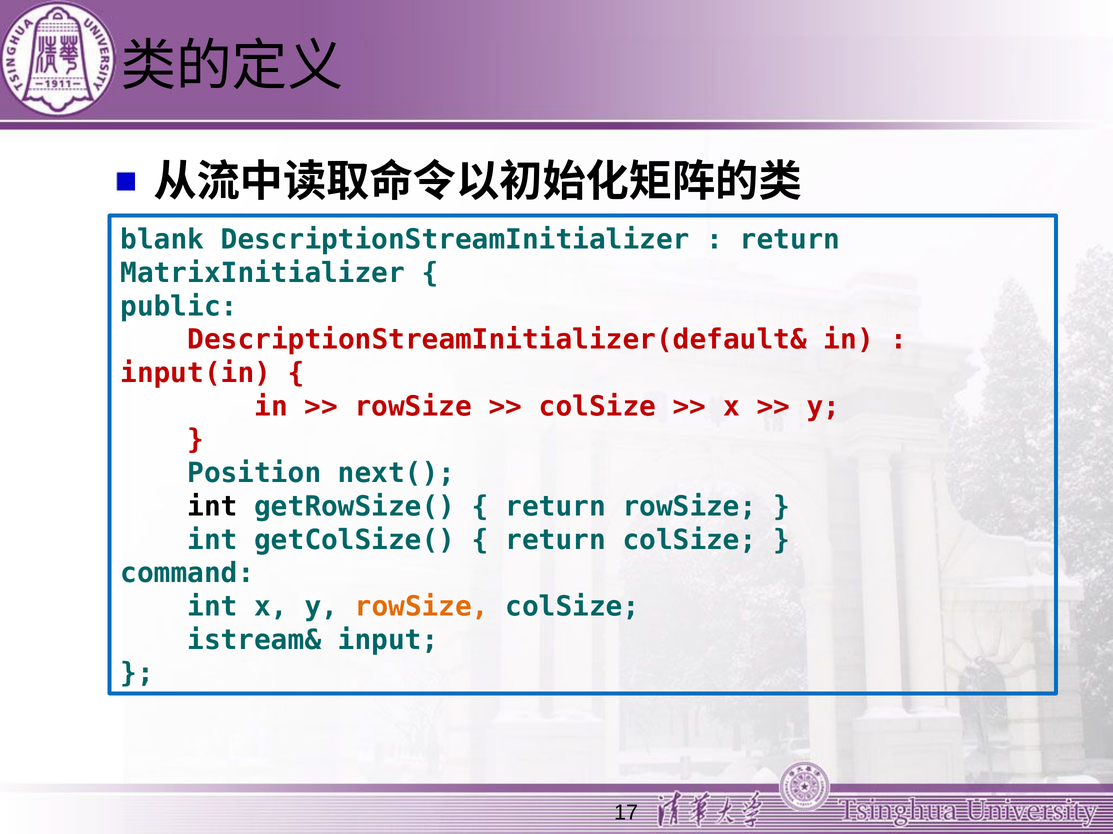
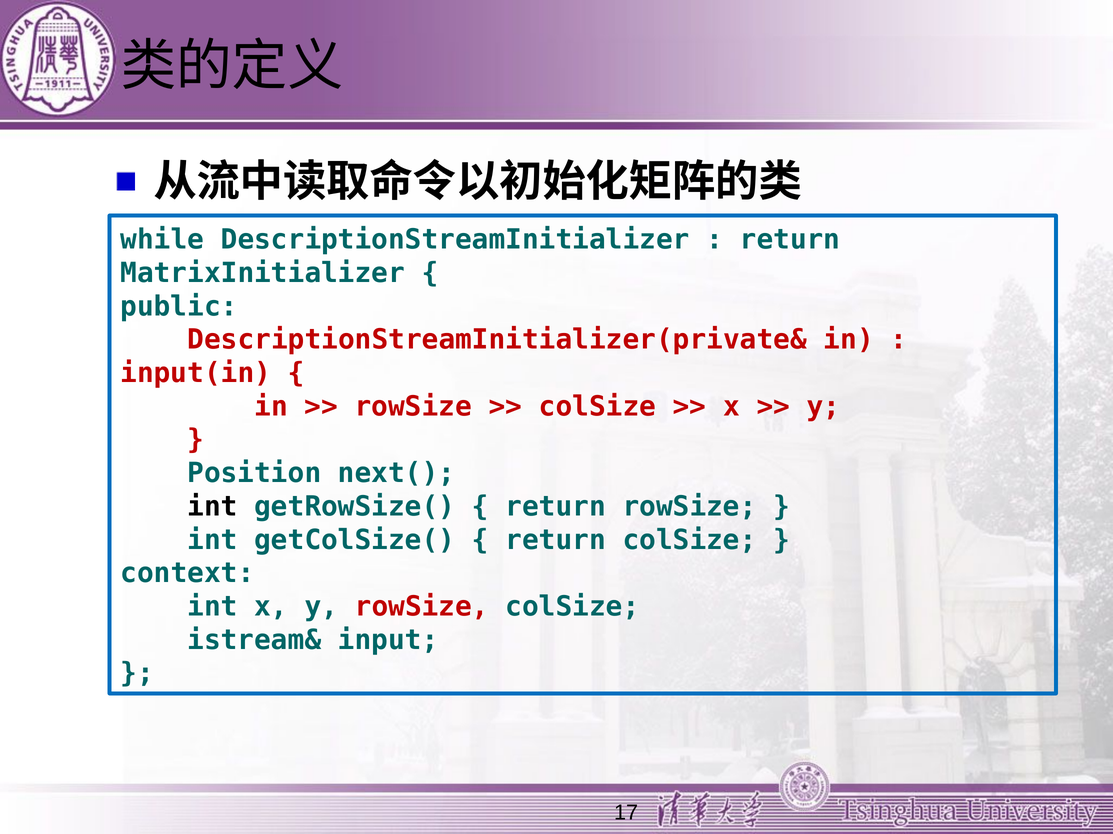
blank: blank -> while (162, 240)
DescriptionStreamInitializer(default&: DescriptionStreamInitializer(default& -> DescriptionStreamInitializer(private& (497, 340)
command: command -> context (187, 574)
rowSize colour: orange -> red (422, 607)
